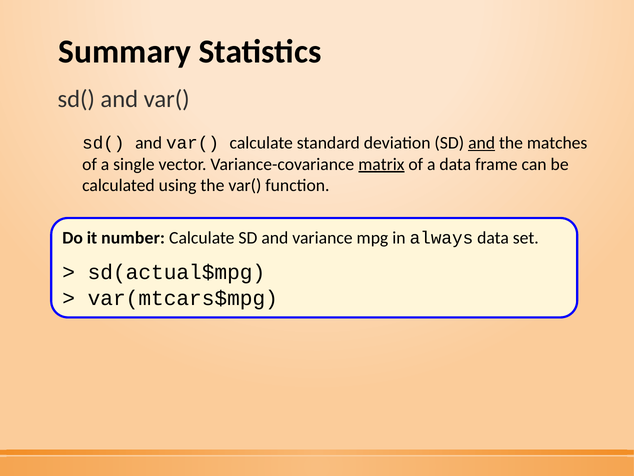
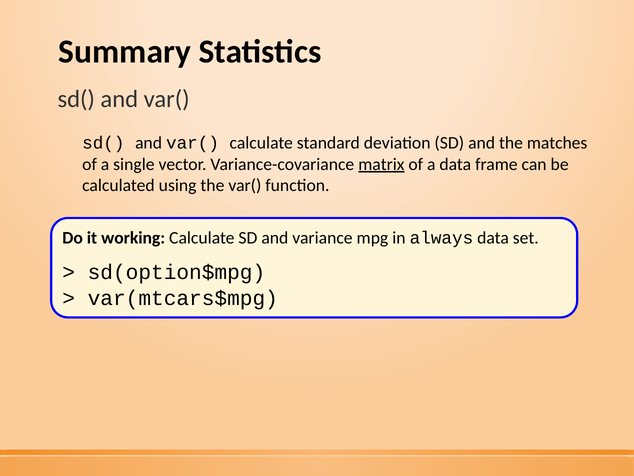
and underline: present -> none (482, 143)
number: number -> working (133, 238)
sd(actual$mpg: sd(actual$mpg -> sd(option$mpg (176, 272)
